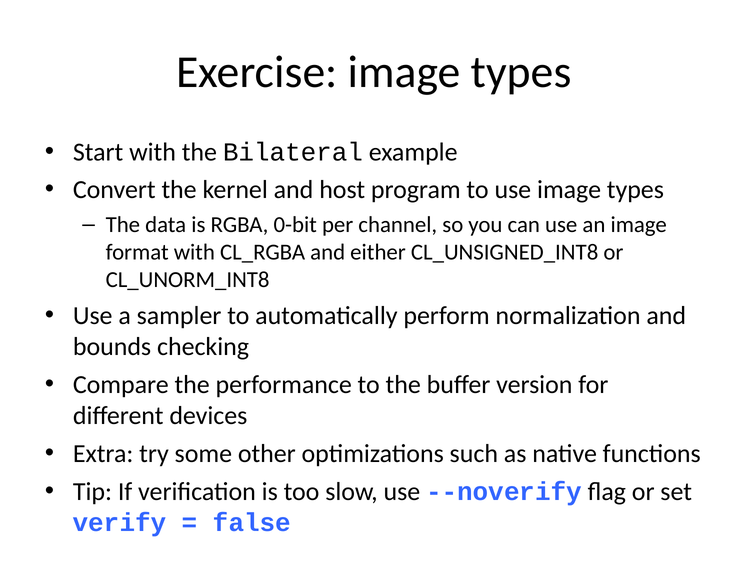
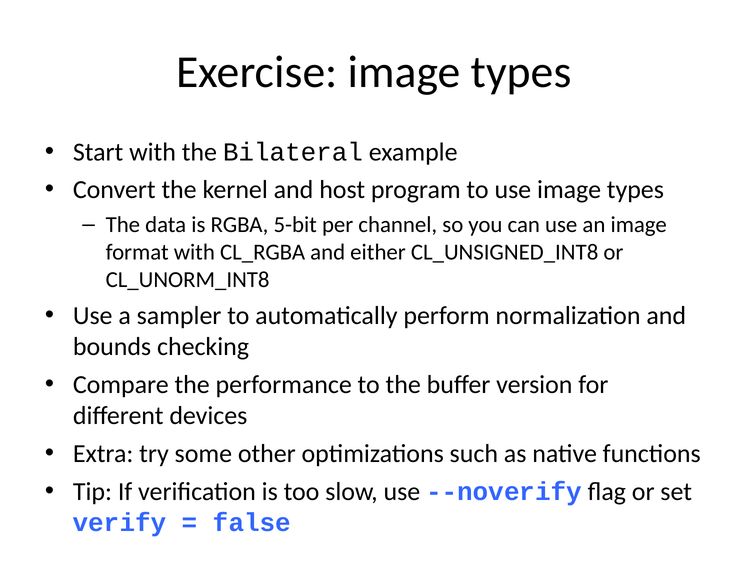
0-bit: 0-bit -> 5-bit (295, 225)
